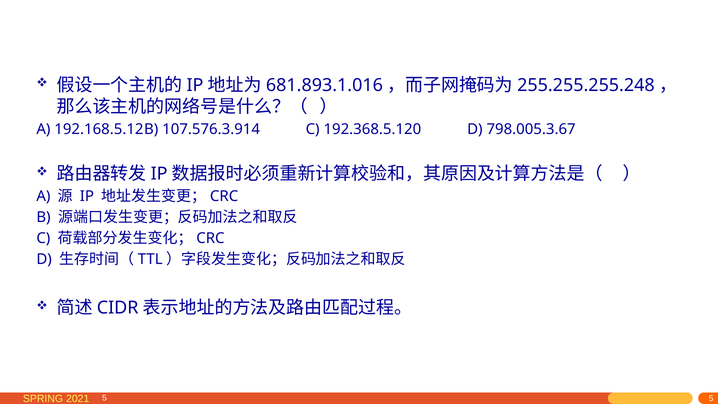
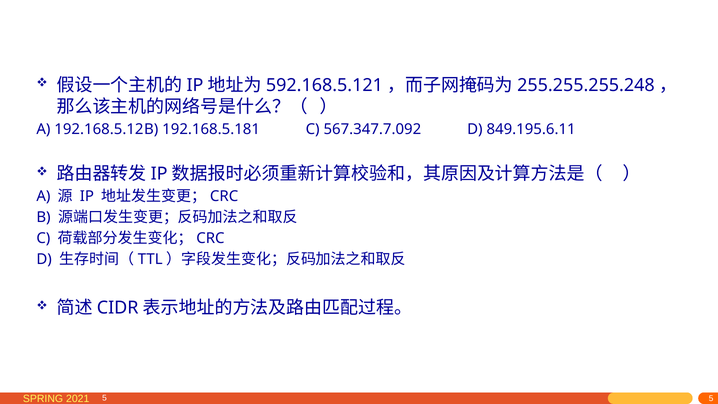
681.893.1.016: 681.893.1.016 -> 592.168.5.121 (324, 85)
107.576.3.914: 107.576.3.914 -> 192.168.5.181 (211, 129)
192.368.5.120: 192.368.5.120 -> 567.347.7.092 (372, 129)
798.005.3.67: 798.005.3.67 -> 849.195.6.11 (531, 129)
